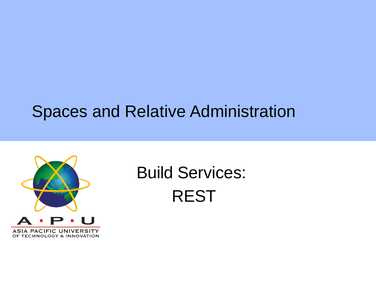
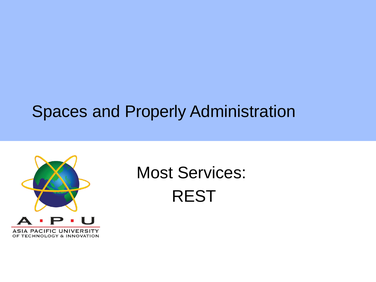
Relative: Relative -> Properly (155, 112)
Build: Build -> Most (155, 173)
